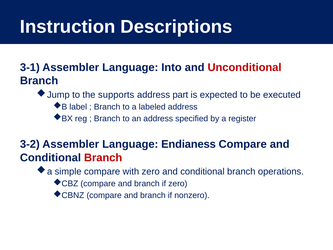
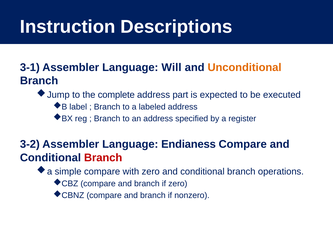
Into: Into -> Will (171, 67)
Unconditional colour: red -> orange (245, 67)
supports: supports -> complete (116, 95)
